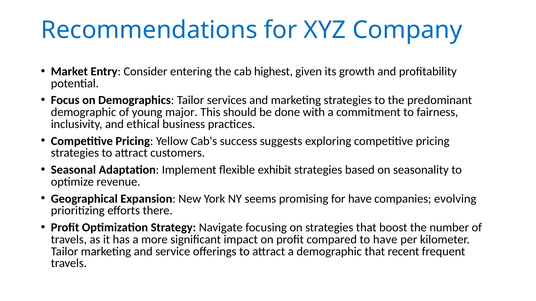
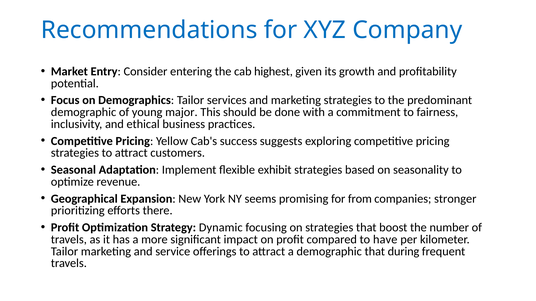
for have: have -> from (360, 199)
evolving: evolving -> stronger (455, 199)
Navigate: Navigate -> Dynamic (221, 228)
recent: recent -> during (404, 252)
